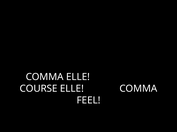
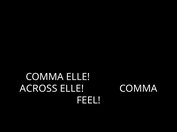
COURSE: COURSE -> ACROSS (38, 89)
